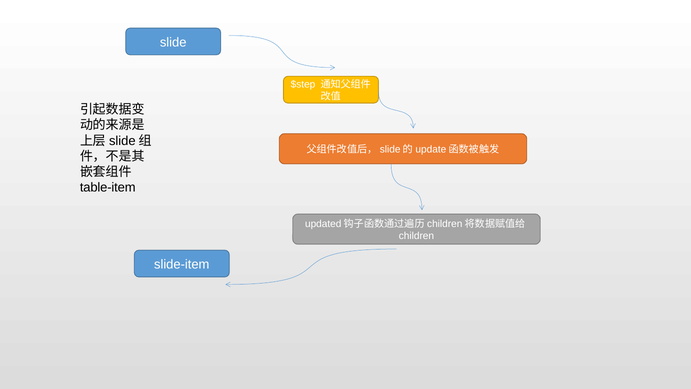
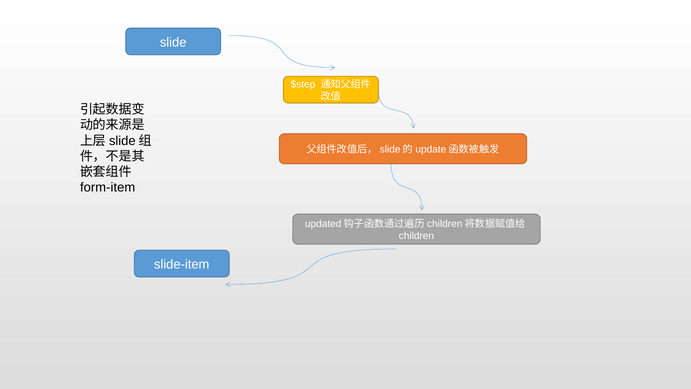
table-item: table-item -> form-item (108, 187)
